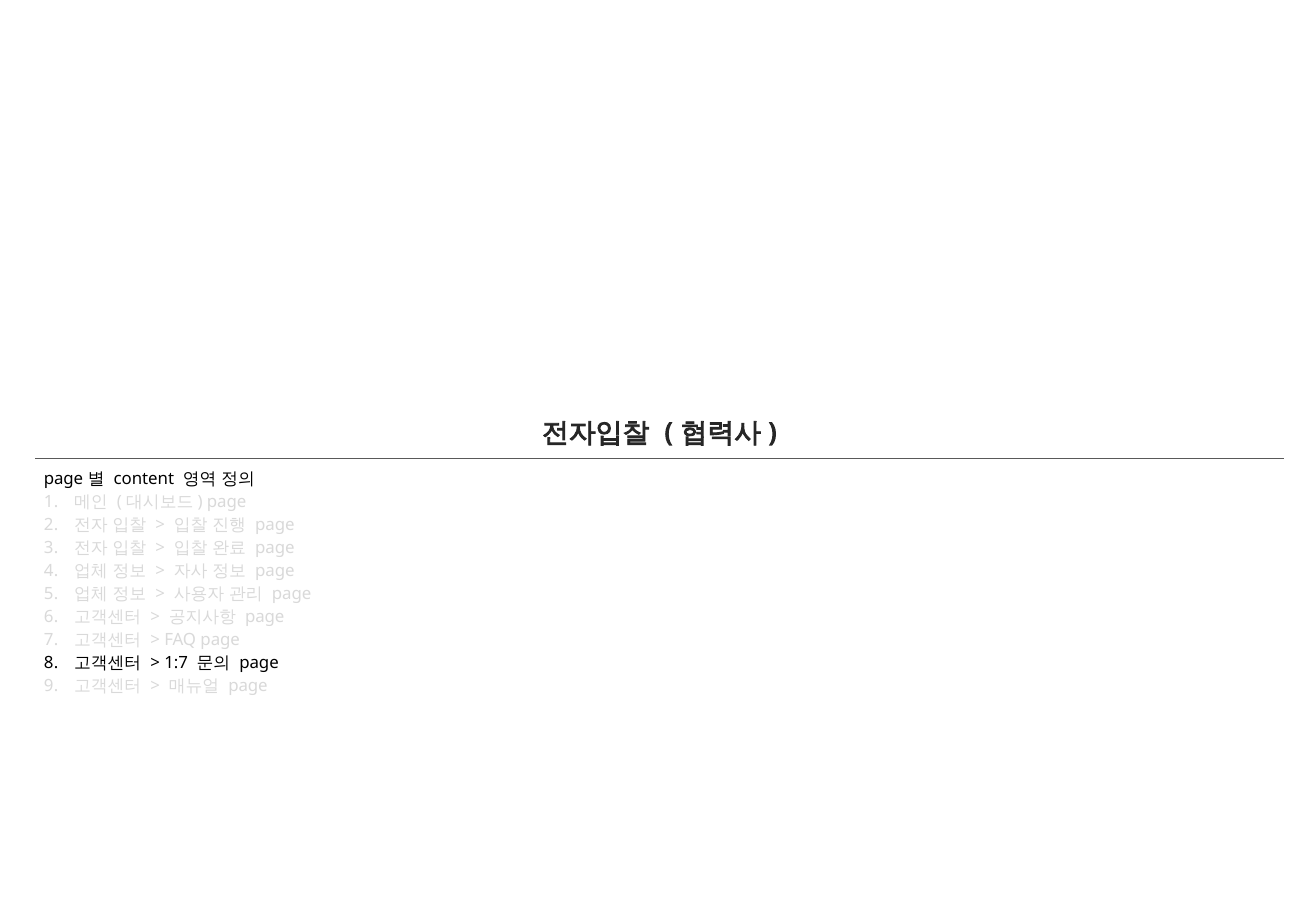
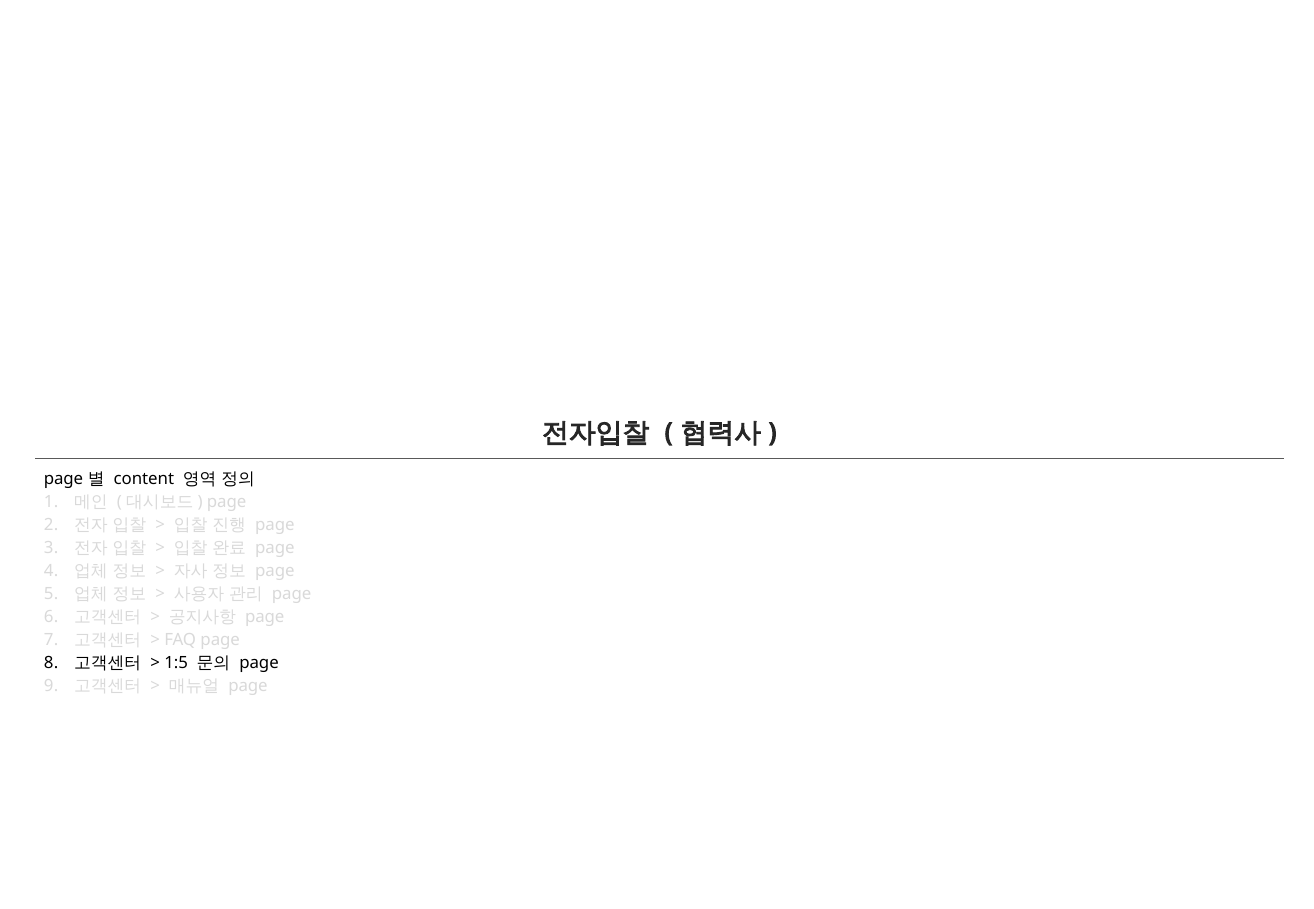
1:7: 1:7 -> 1:5 (176, 663)
